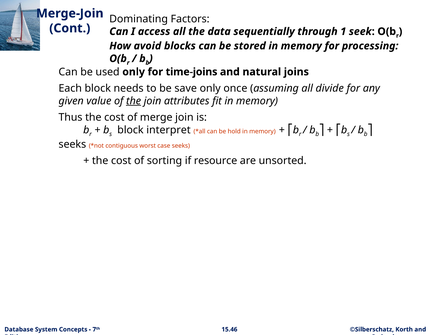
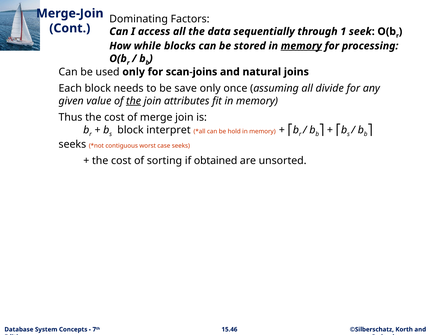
avoid: avoid -> while (147, 46)
memory underline: none -> present (301, 46)
time-joins: time-joins -> scan-joins (192, 72)
resource: resource -> obtained (216, 160)
